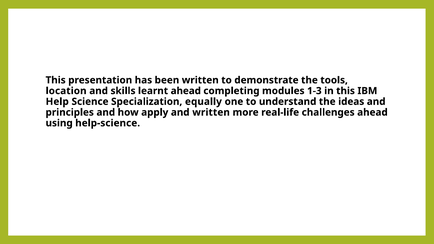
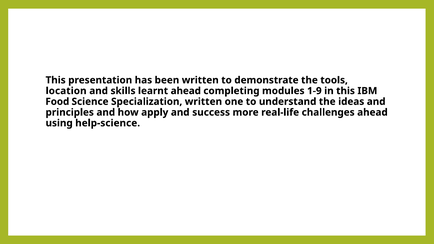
1-3: 1-3 -> 1-9 (314, 91)
Help: Help -> Food (57, 102)
Specialization equally: equally -> written (203, 102)
and written: written -> success (211, 112)
